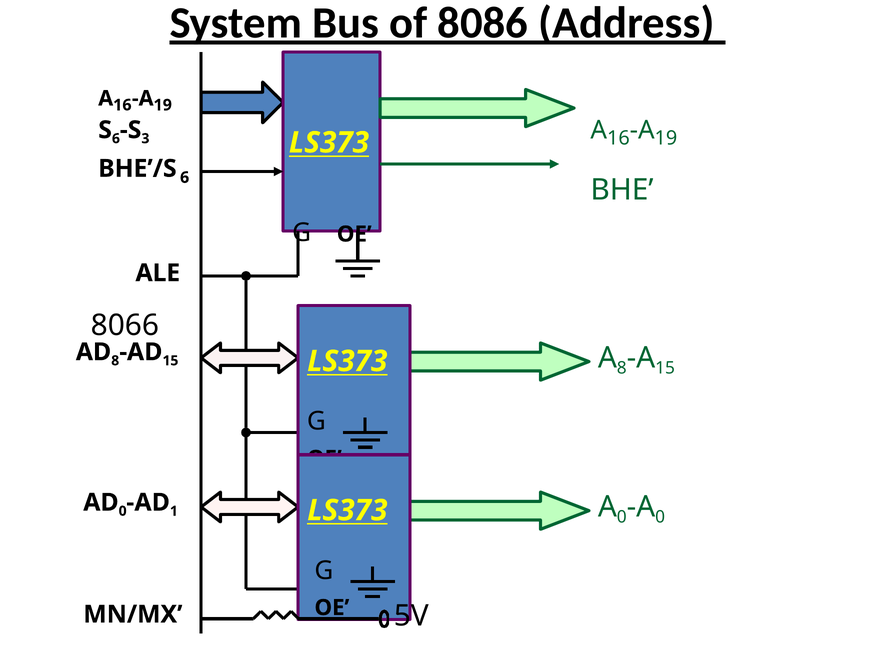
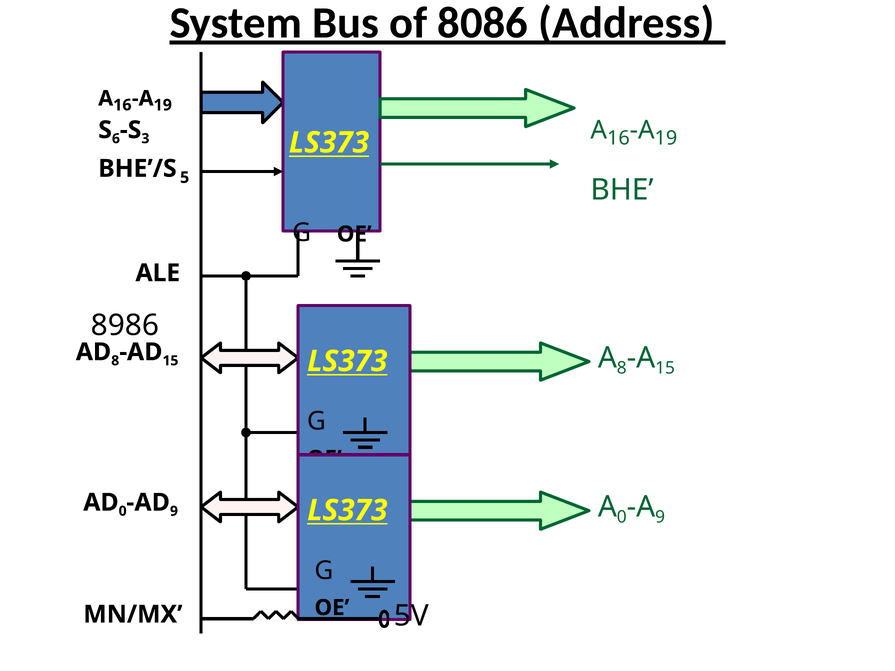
BHE’/S 6: 6 -> 5 (185, 178)
8066: 8066 -> 8986 (125, 325)
1: 1 -> 9 (174, 511)
0: 0 -> 9 (660, 517)
